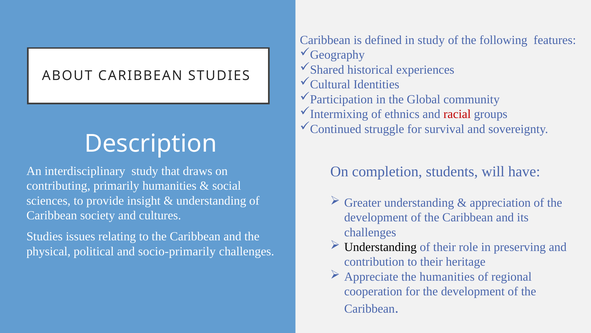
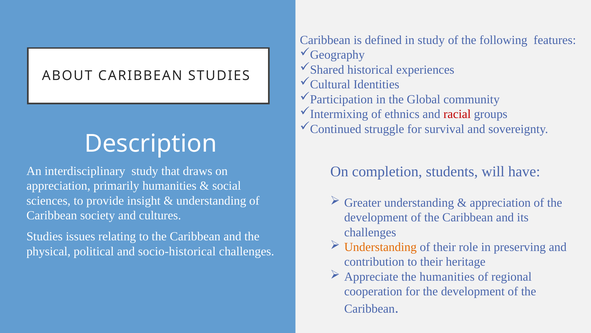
contributing: contributing -> appreciation (58, 186)
Understanding colour: black -> orange (380, 247)
socio-primarily: socio-primarily -> socio-historical (177, 251)
